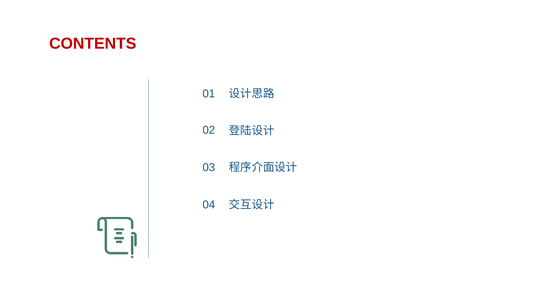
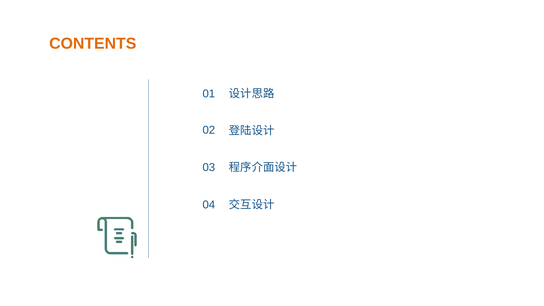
CONTENTS colour: red -> orange (93, 43)
